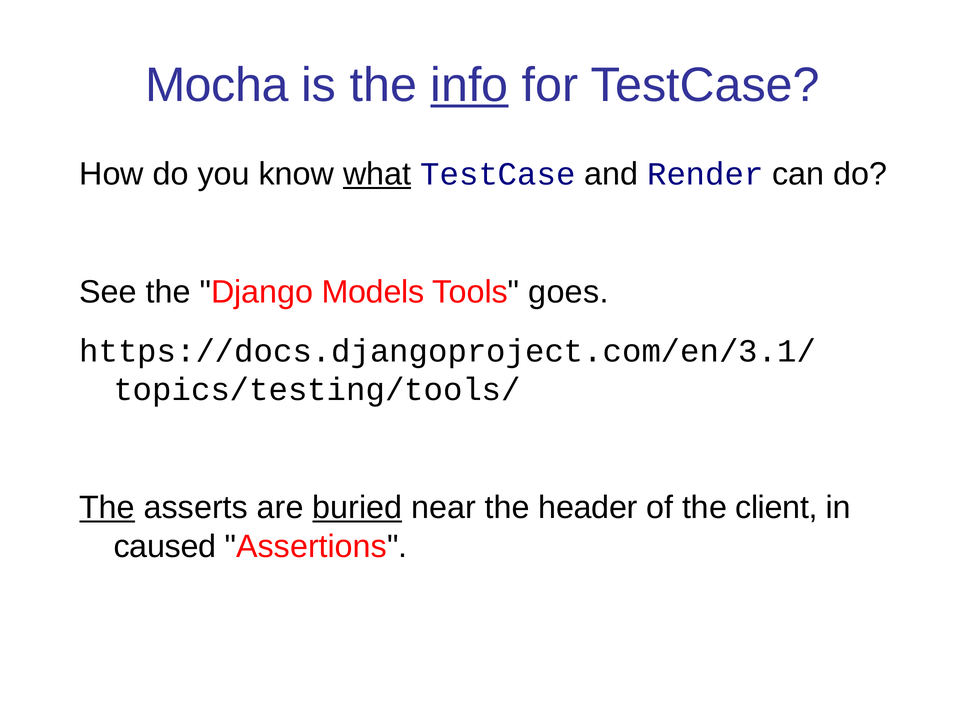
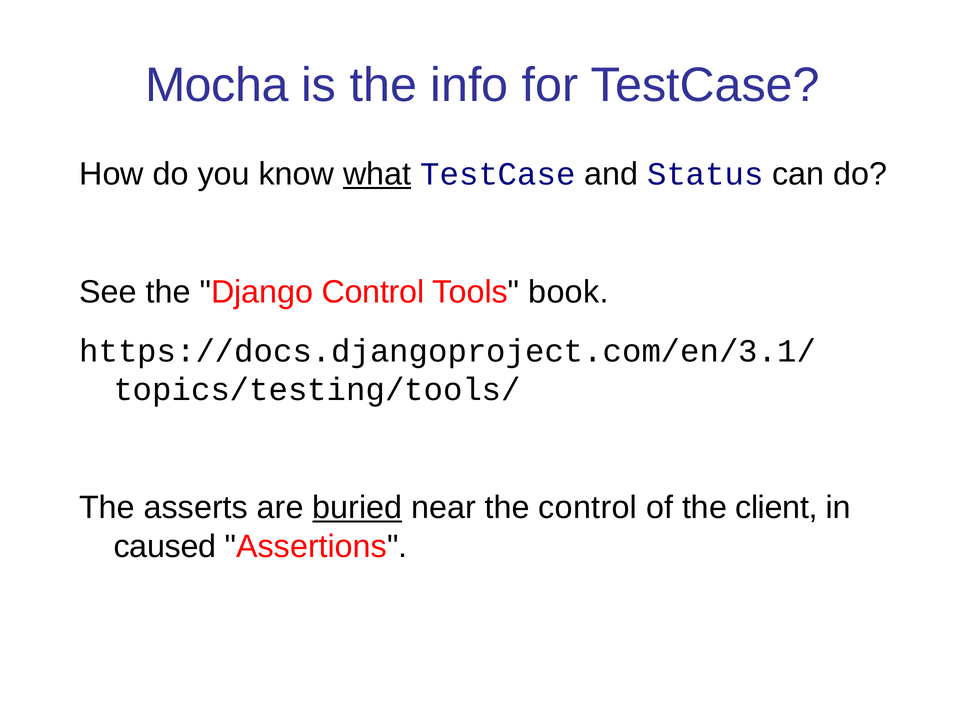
info underline: present -> none (469, 85)
Render: Render -> Status (705, 174)
Django Models: Models -> Control (373, 292)
goes: goes -> book (568, 292)
The underline: present -> none (107, 508)
the header: header -> control (588, 508)
